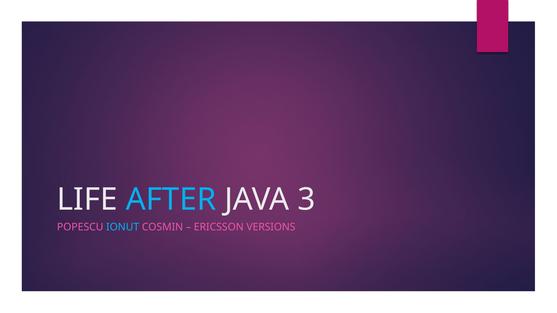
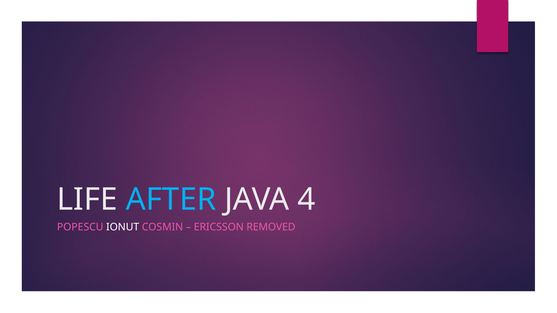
3: 3 -> 4 (306, 200)
IONUT colour: light blue -> white (123, 227)
VERSIONS: VERSIONS -> REMOVED (271, 227)
